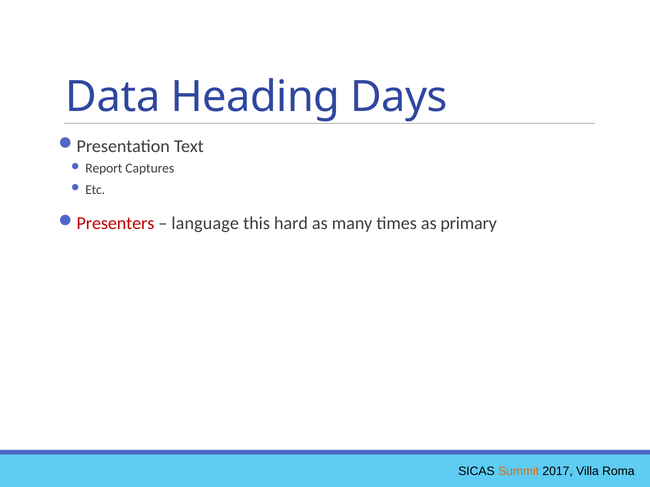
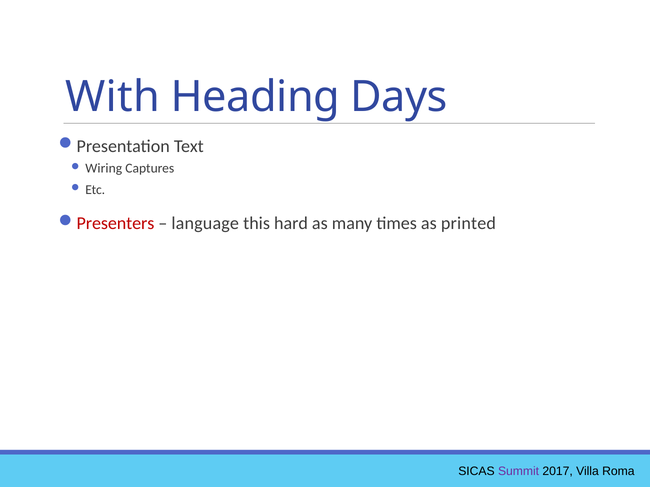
Data: Data -> With (113, 97)
Report: Report -> Wiring (104, 169)
primary: primary -> printed (468, 224)
Summit colour: orange -> purple (519, 472)
